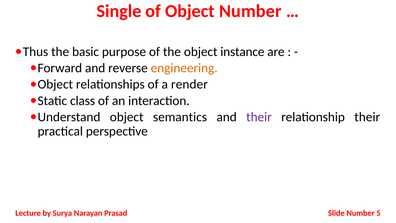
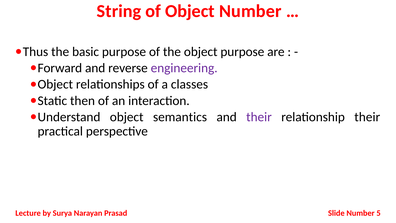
Single: Single -> String (119, 11)
object instance: instance -> purpose (242, 52)
engineering colour: orange -> purple (184, 68)
render: render -> classes (190, 84)
class: class -> then (83, 101)
